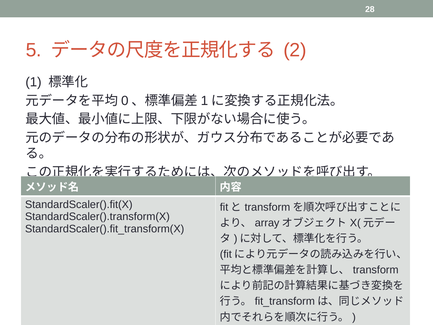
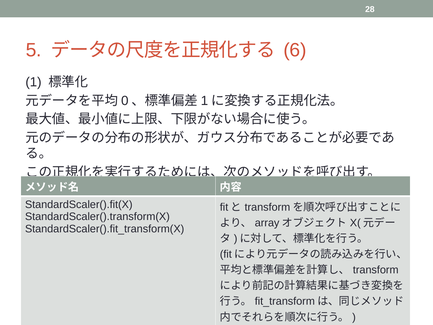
2: 2 -> 6 (295, 50)
